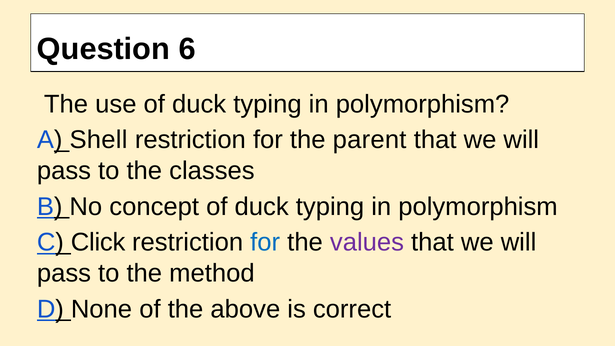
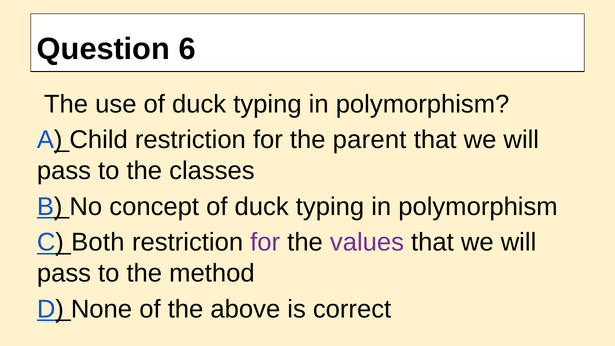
Shell: Shell -> Child (99, 140)
Click: Click -> Both (98, 242)
for colour: blue -> purple (265, 242)
